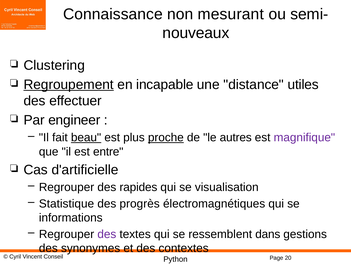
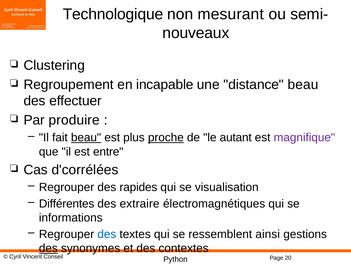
Connaissance: Connaissance -> Technologique (113, 14)
Regroupement underline: present -> none (69, 84)
distance utiles: utiles -> beau (303, 84)
engineer: engineer -> produire (74, 120)
autres: autres -> autant (236, 137)
d'artificielle: d'artificielle -> d'corrélées (85, 169)
Statistique: Statistique -> Différentes (67, 203)
progrès: progrès -> extraire (140, 203)
des colour: purple -> blue (107, 234)
dans: dans -> ainsi (268, 234)
des underline: none -> present (48, 248)
